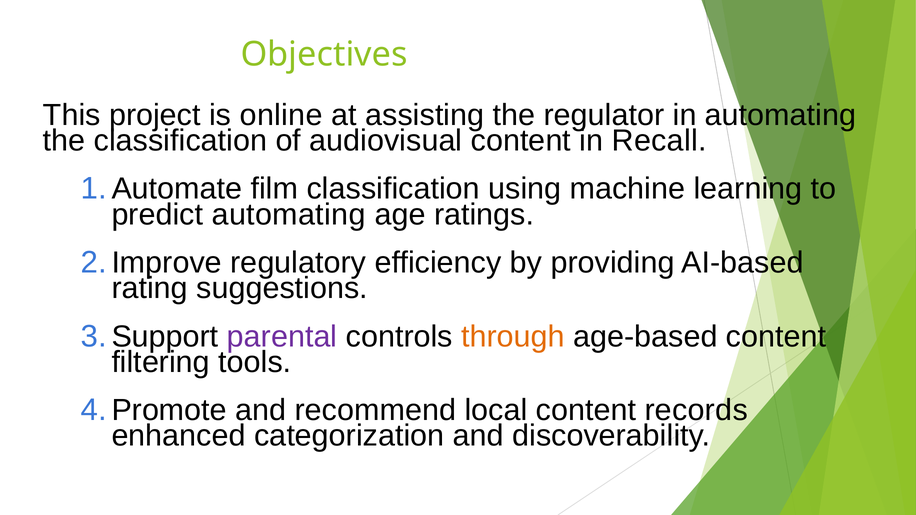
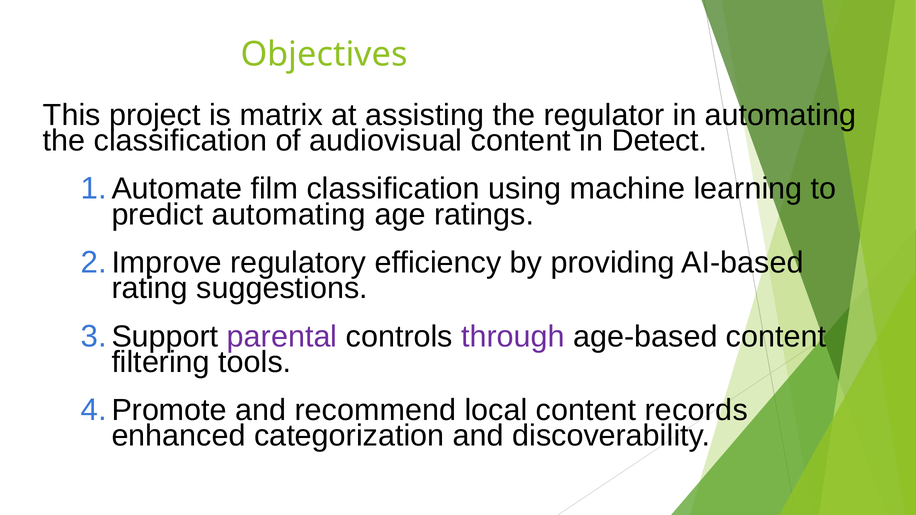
online: online -> matrix (281, 115)
Recall: Recall -> Detect (659, 141)
through colour: orange -> purple (513, 337)
